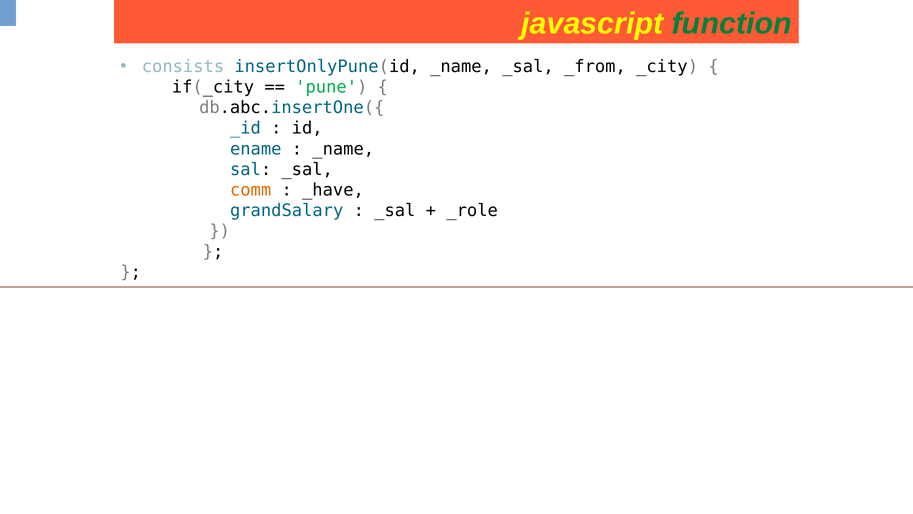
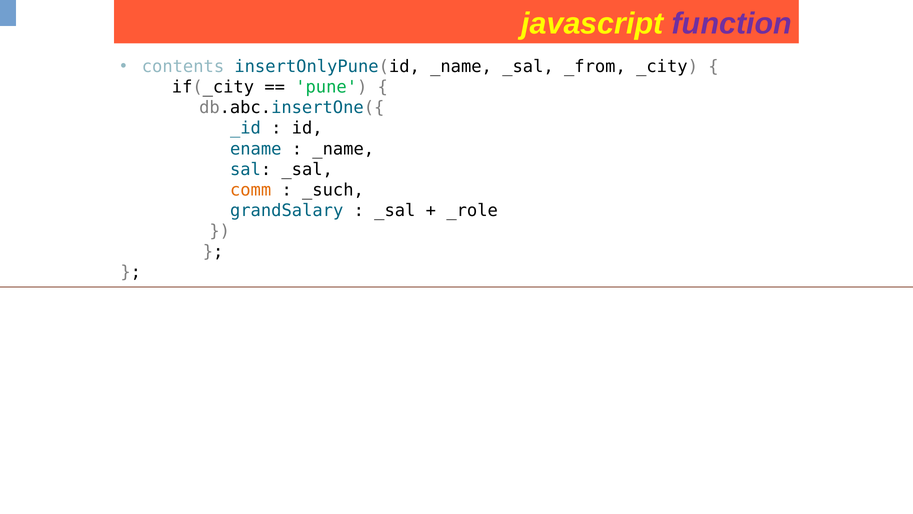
function colour: green -> purple (732, 24)
consists: consists -> contents (183, 67)
_have: _have -> _such (333, 190)
